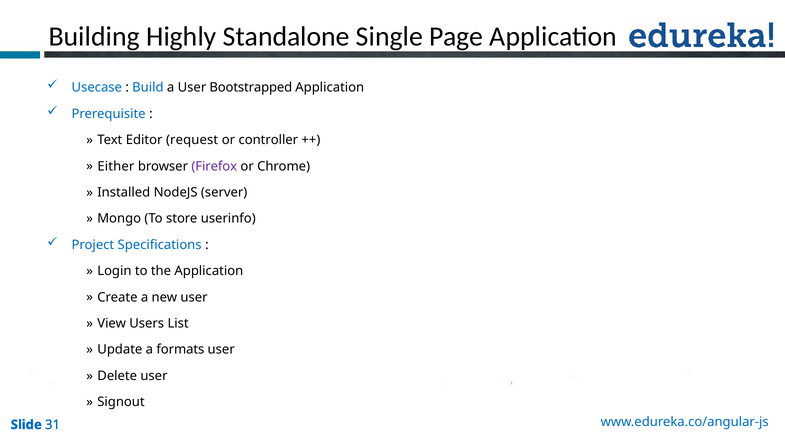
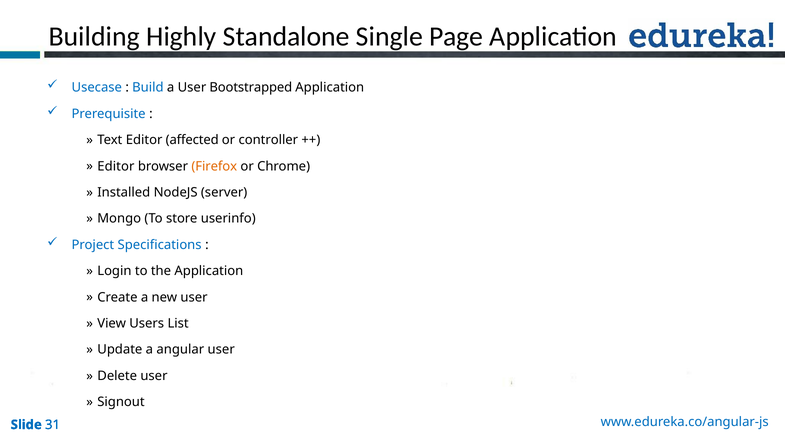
request: request -> affected (192, 140)
Either: Either -> Editor (116, 166)
Firefox colour: purple -> orange (214, 166)
formats: formats -> angular (180, 349)
